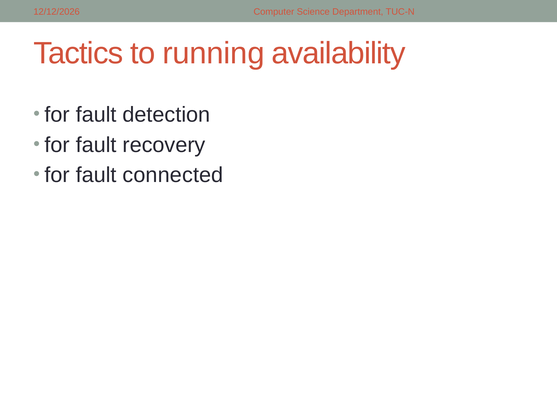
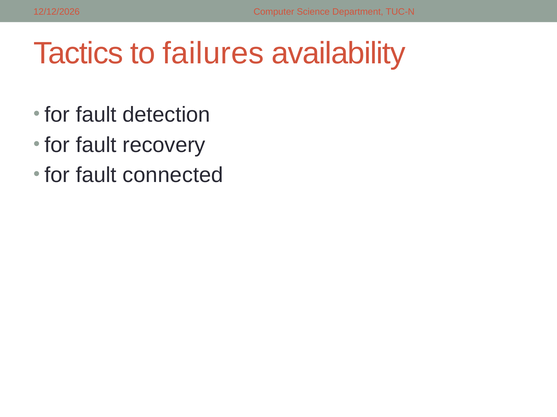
running: running -> failures (213, 54)
